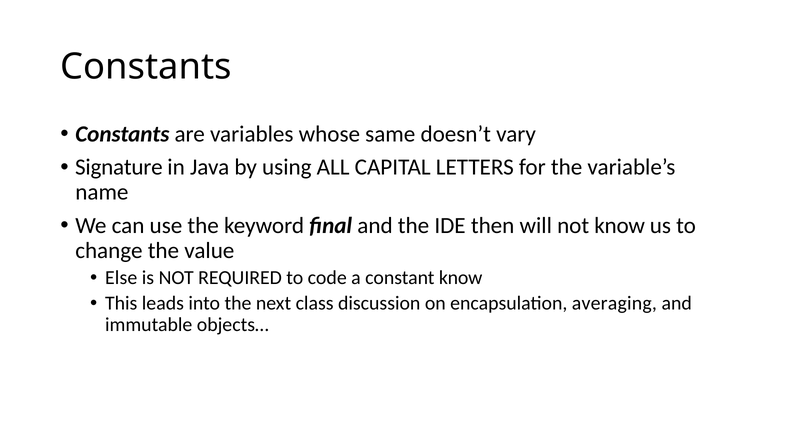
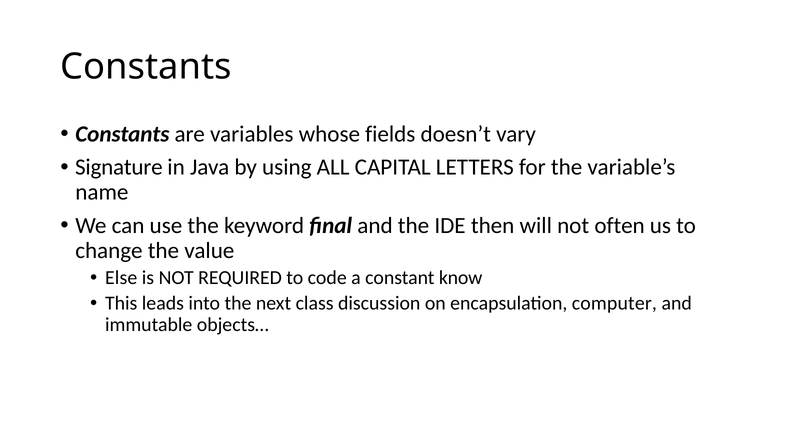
same: same -> fields (390, 134)
not know: know -> often (620, 226)
averaging: averaging -> computer (614, 303)
